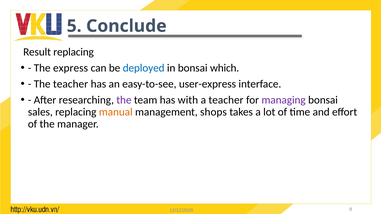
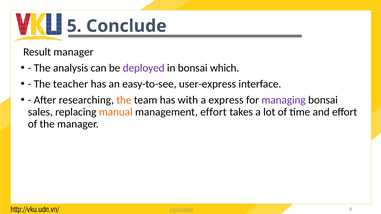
Result replacing: replacing -> manager (73, 52)
express: express -> analysis (71, 68)
deployed colour: blue -> purple (144, 68)
the colour: purple -> orange (124, 100)
a teacher: teacher -> express (226, 100)
management shops: shops -> effort (213, 112)
